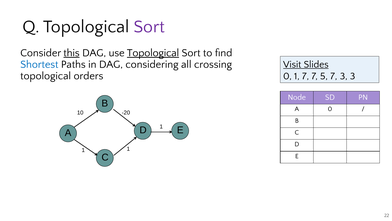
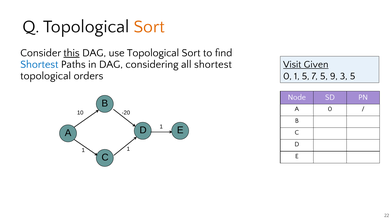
Sort colour: purple -> orange (149, 26)
Topological underline: present -> none (153, 53)
all crossing: crossing -> shortest (213, 64)
Slides: Slides -> Given (316, 64)
1 7: 7 -> 5 (306, 76)
5 7: 7 -> 9 (334, 76)
3 3: 3 -> 5 (353, 76)
